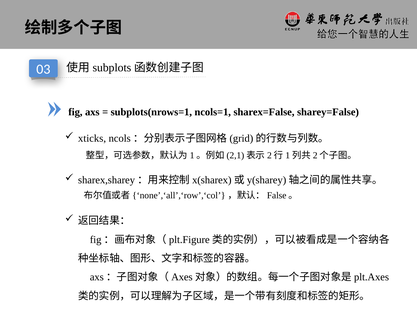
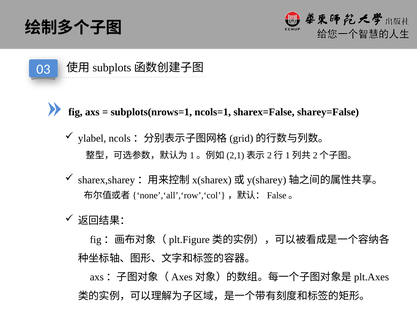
xticks: xticks -> ylabel (92, 138)
